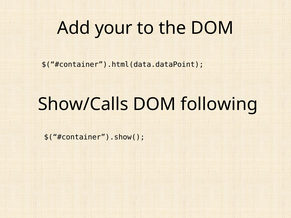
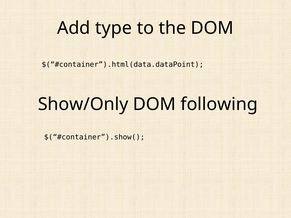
your: your -> type (114, 28)
Show/Calls: Show/Calls -> Show/Only (83, 104)
